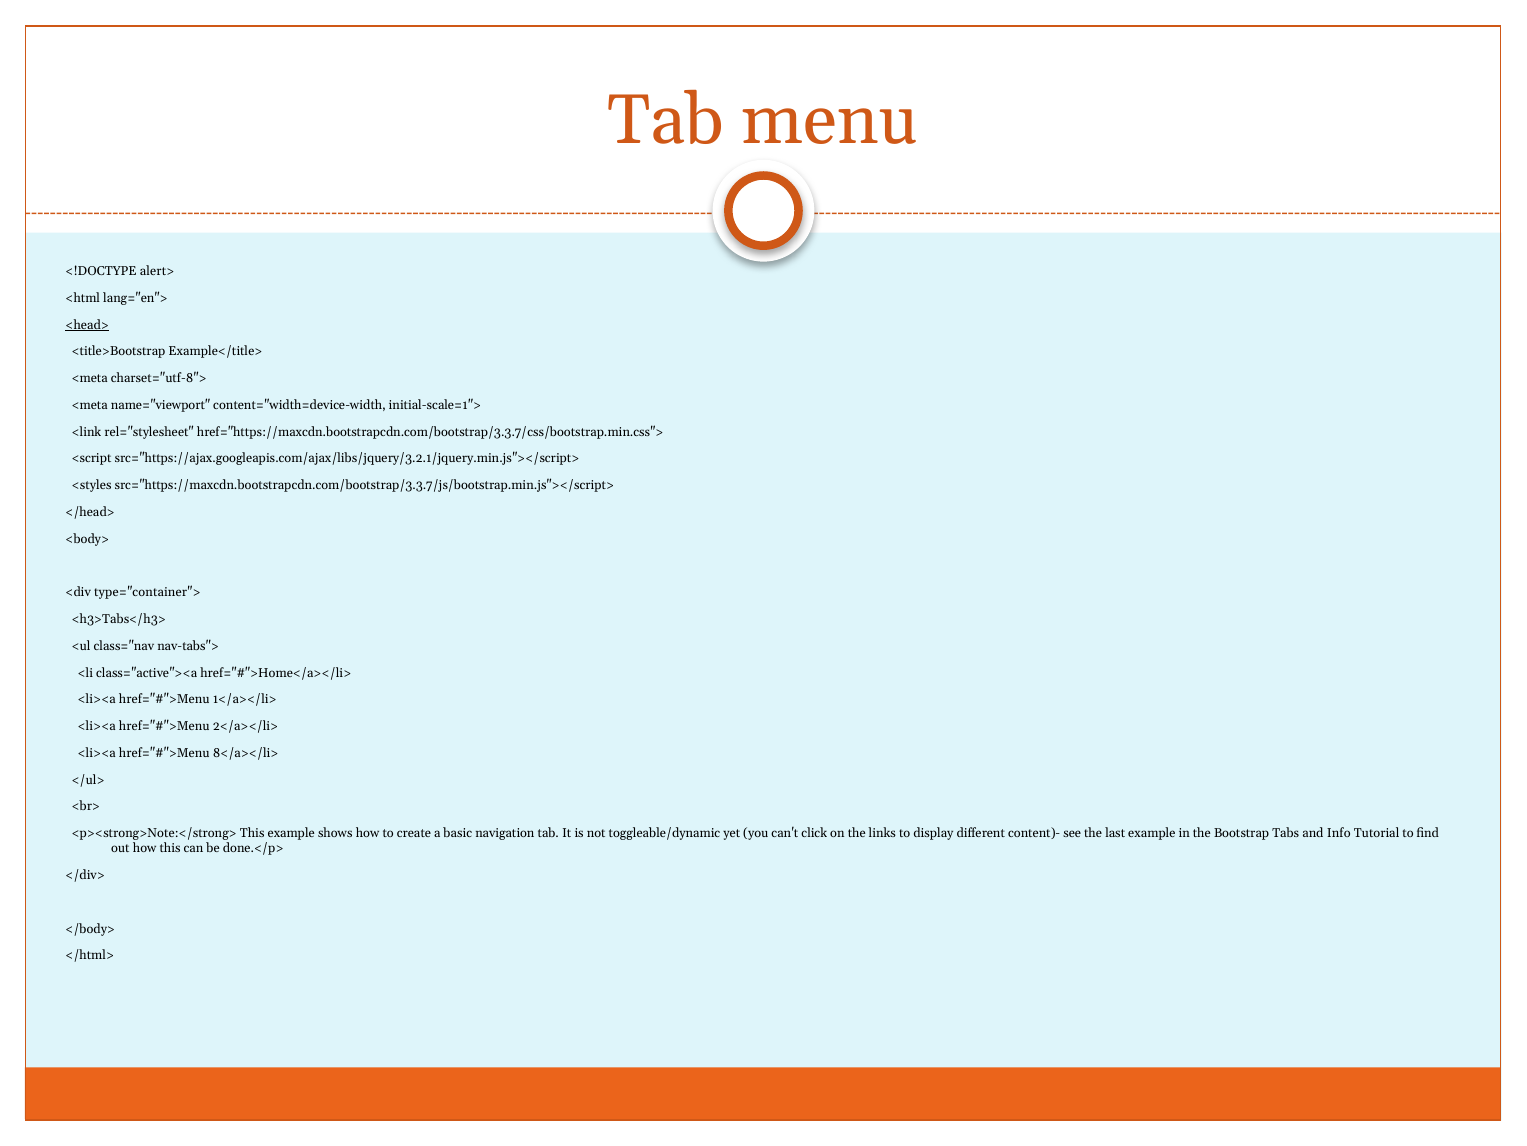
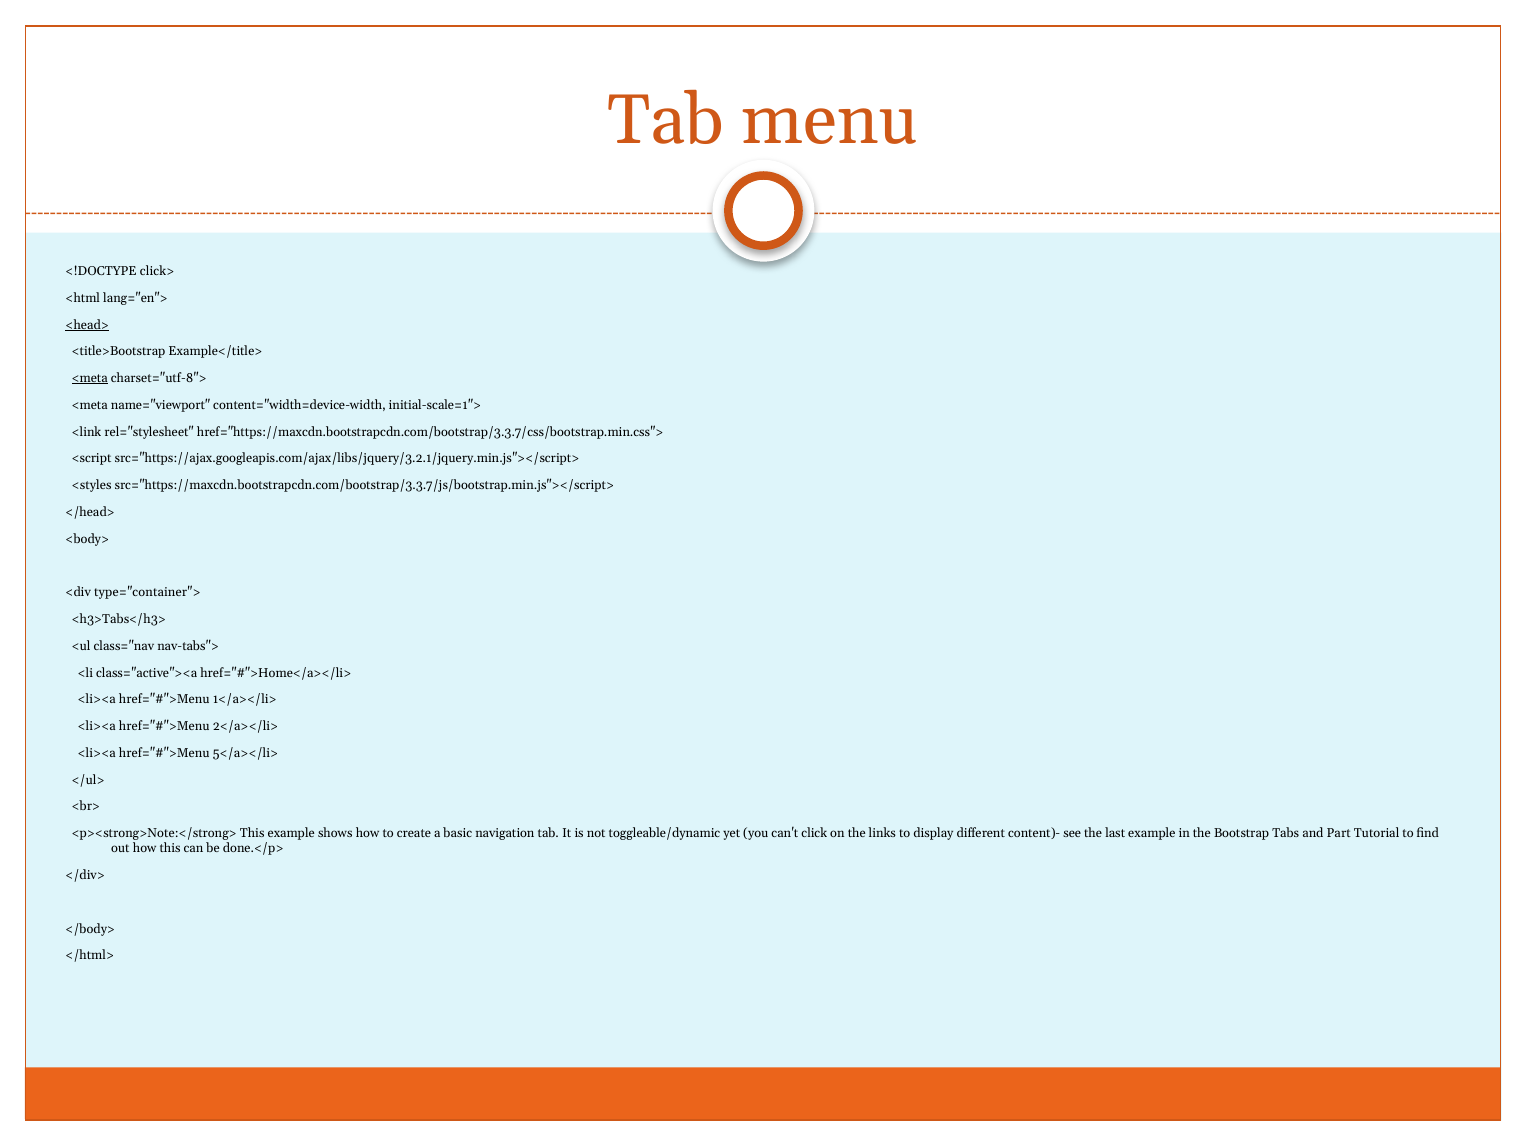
alert>: alert> -> click> (157, 271)
<meta underline: none -> present (90, 378)
8</a></li>: 8</a></li> -> 5</a></li> (246, 753)
Info: Info -> Part (1339, 833)
